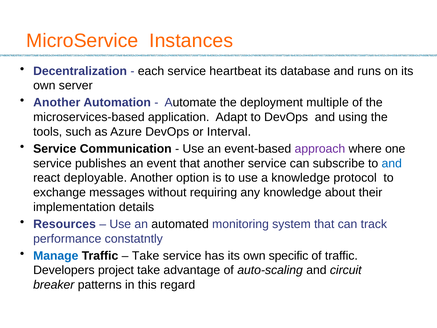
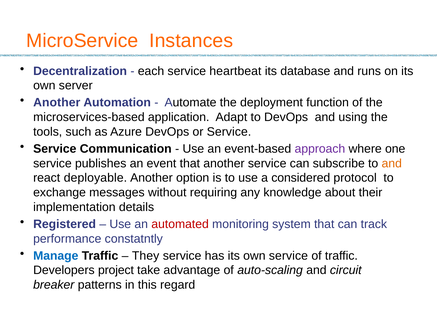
multiple: multiple -> function (328, 103)
or Interval: Interval -> Service (229, 132)
and colour: blue -> orange (392, 163)
a knowledge: knowledge -> considered (301, 178)
Resources: Resources -> Registered (65, 224)
automated colour: black -> red (180, 224)
Take: Take -> They (146, 256)
own specific: specific -> service (288, 256)
